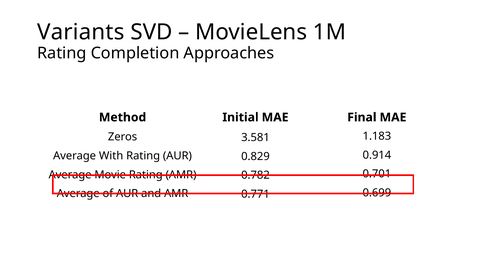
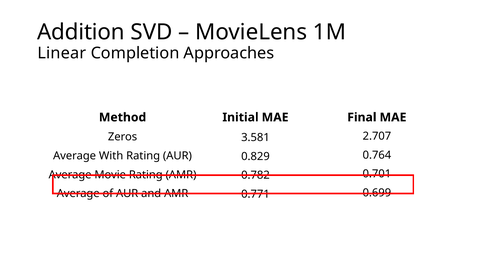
Variants: Variants -> Addition (81, 32)
Rating: Rating -> Linear (62, 53)
1.183: 1.183 -> 2.707 (377, 136)
0.914: 0.914 -> 0.764 (377, 155)
